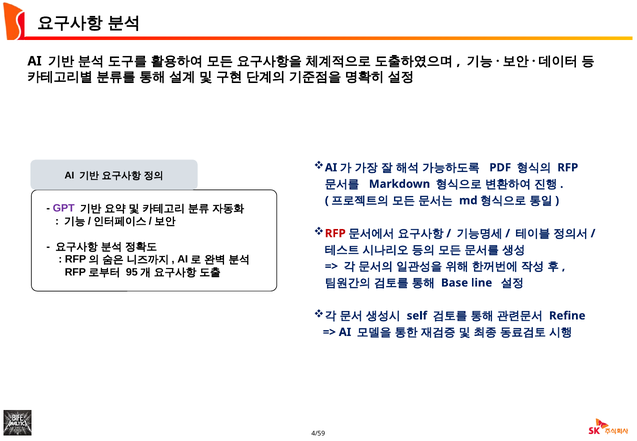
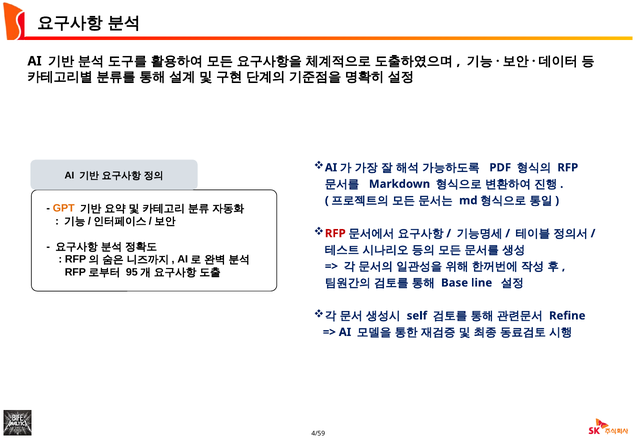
GPT colour: purple -> orange (64, 208)
